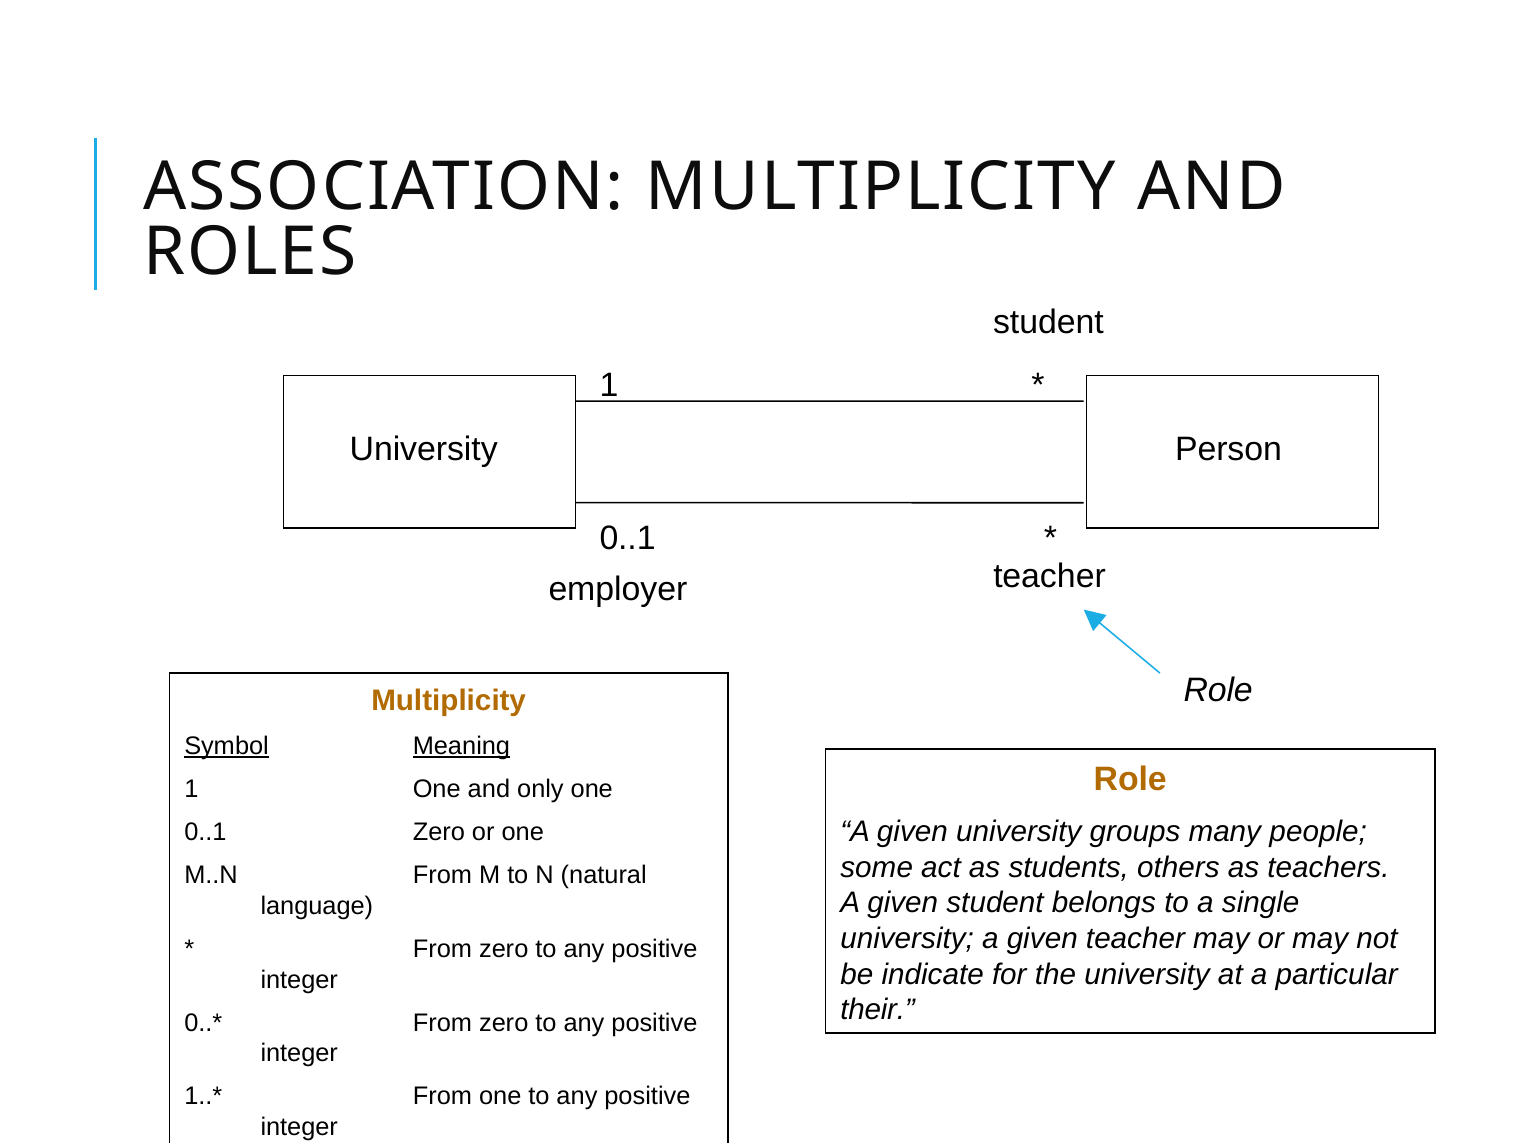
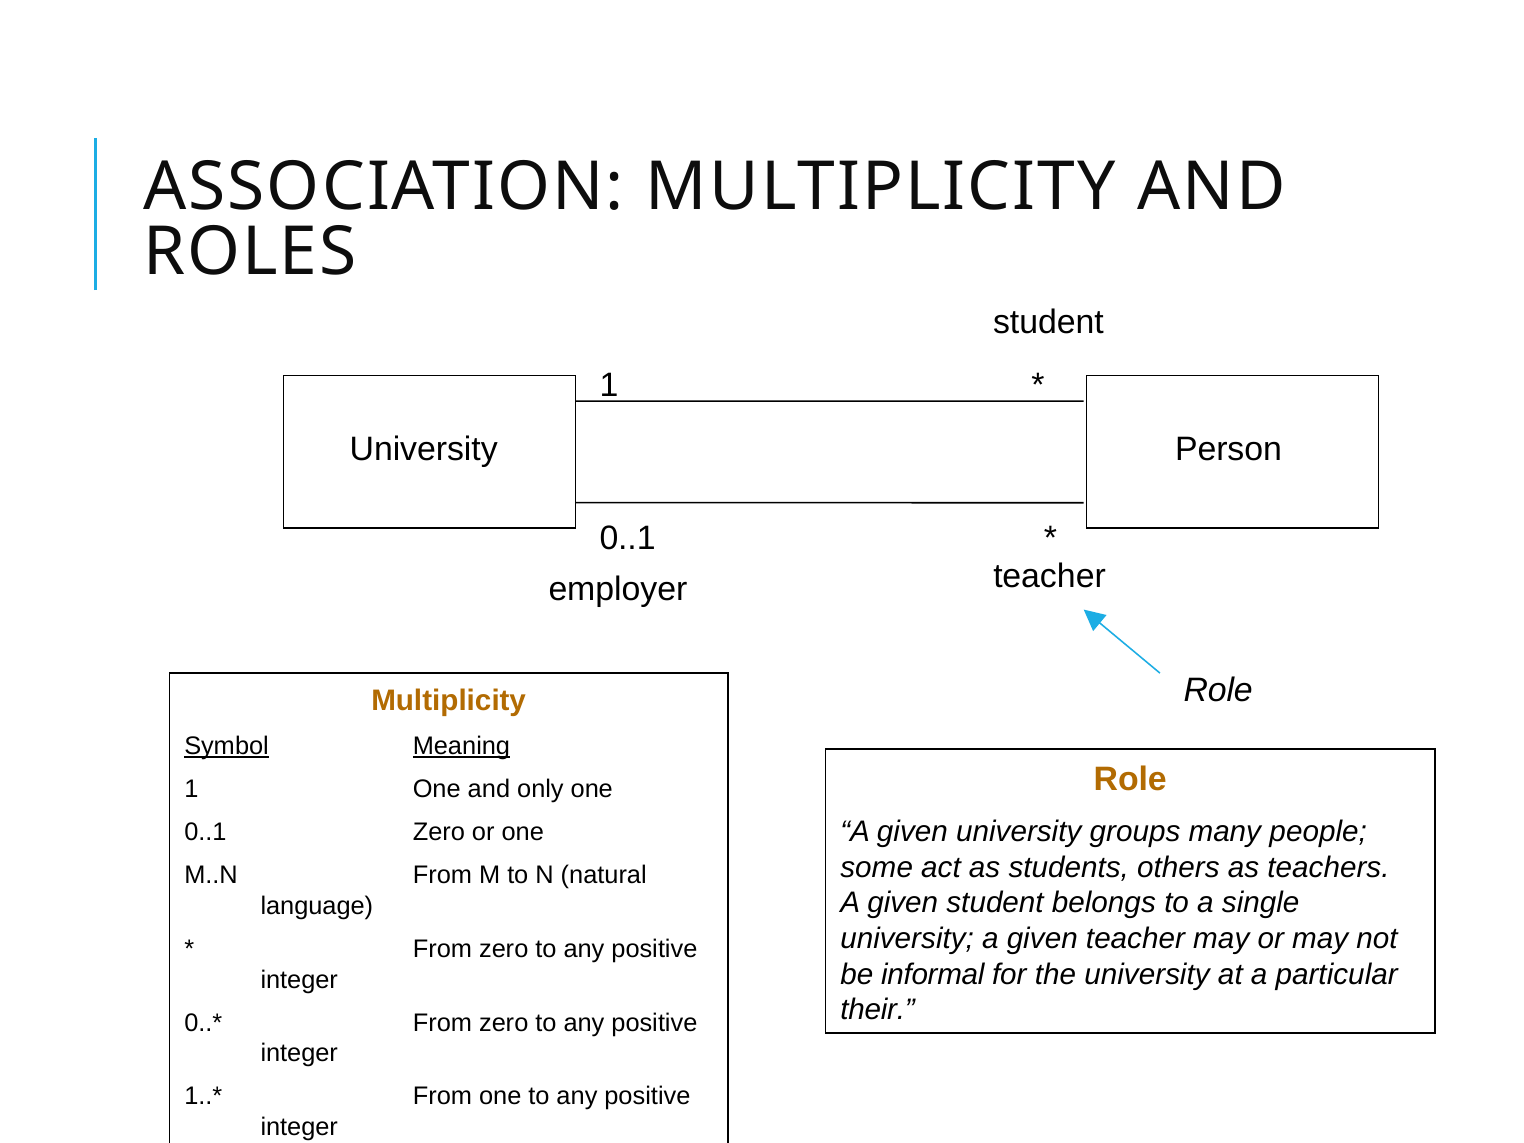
indicate: indicate -> informal (933, 974)
